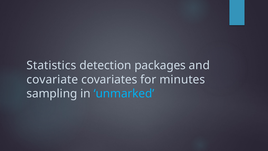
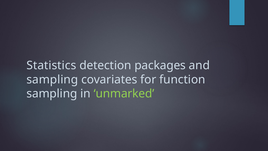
covariate: covariate -> sampling (52, 79)
minutes: minutes -> function (182, 79)
unmarked colour: light blue -> light green (124, 94)
